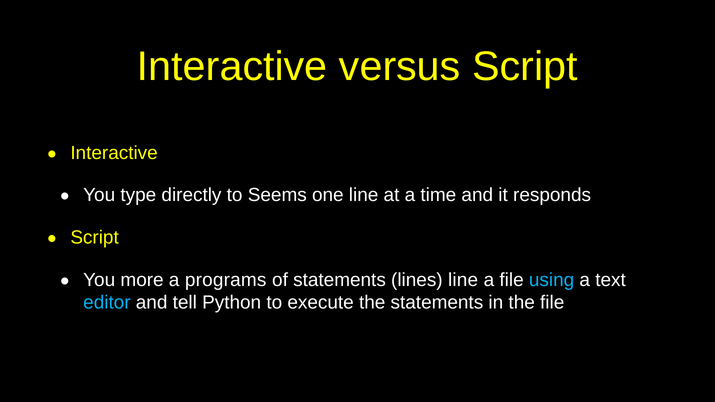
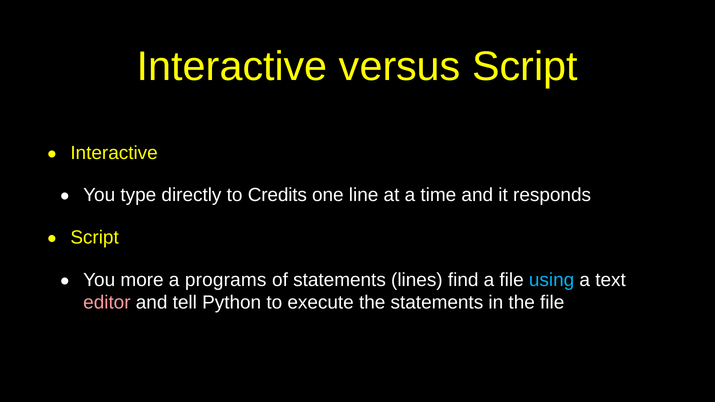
Seems: Seems -> Credits (277, 195)
lines line: line -> find (463, 280)
editor colour: light blue -> pink (107, 303)
